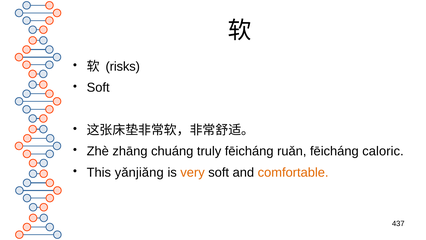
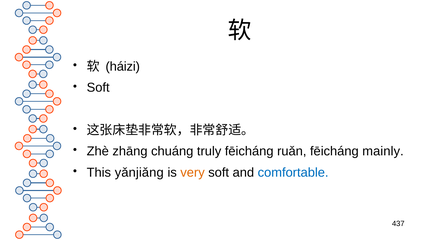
risks: risks -> háizi (123, 66)
caloric: caloric -> mainly (383, 151)
comfortable colour: orange -> blue (293, 172)
